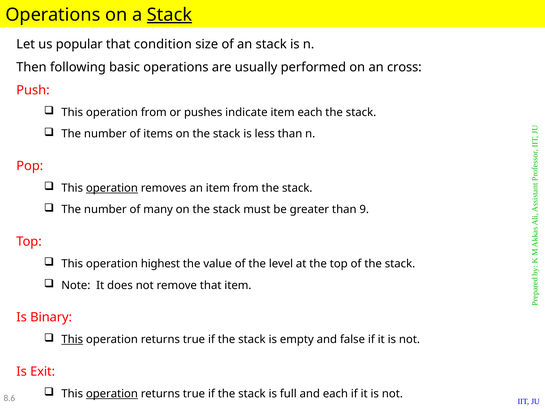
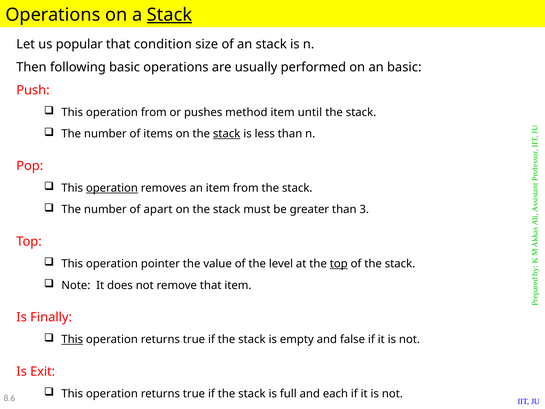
an cross: cross -> basic (404, 67)
indicate: indicate -> method (246, 112)
item each: each -> until (310, 112)
stack underline: none -> present (227, 134)
many: many -> apart (158, 209)
9: 9 -> 3 (364, 209)
highest: highest -> pointer (160, 264)
top underline: none -> present (339, 264)
Binary: Binary -> Finally (51, 317)
operation underline: present -> none (112, 394)
